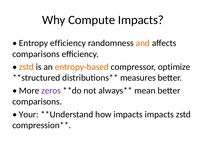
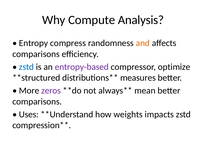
Compute Impacts: Impacts -> Analysis (141, 20)
Entropy efficiency: efficiency -> compress (68, 43)
zstd colour: orange -> blue (26, 67)
entropy-based colour: orange -> purple (82, 67)
Your: Your -> Uses (29, 115)
how impacts: impacts -> weights (128, 115)
